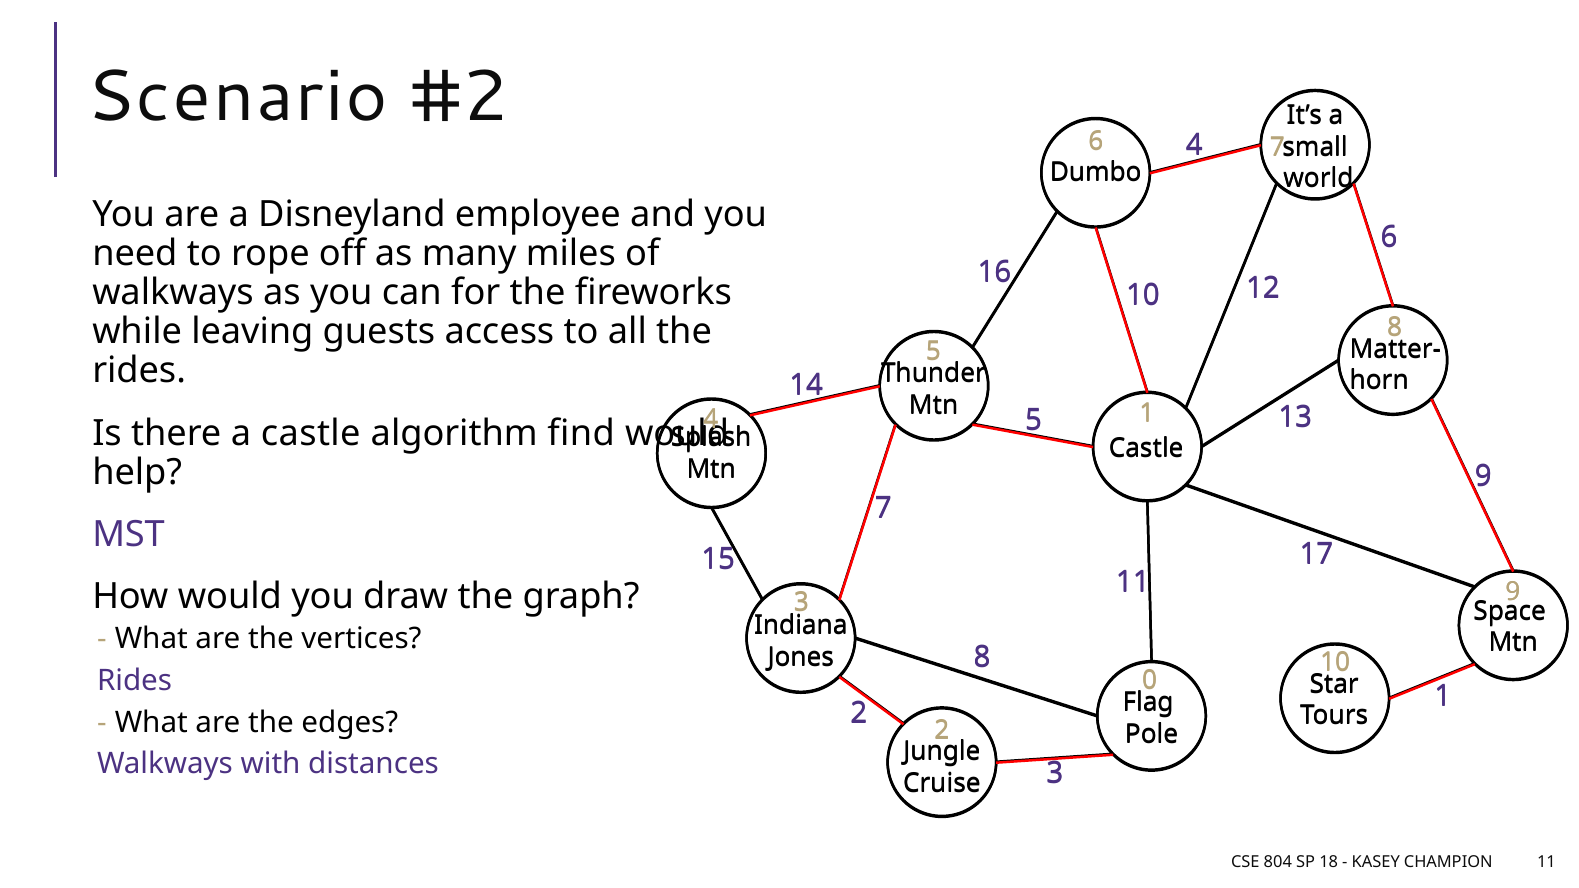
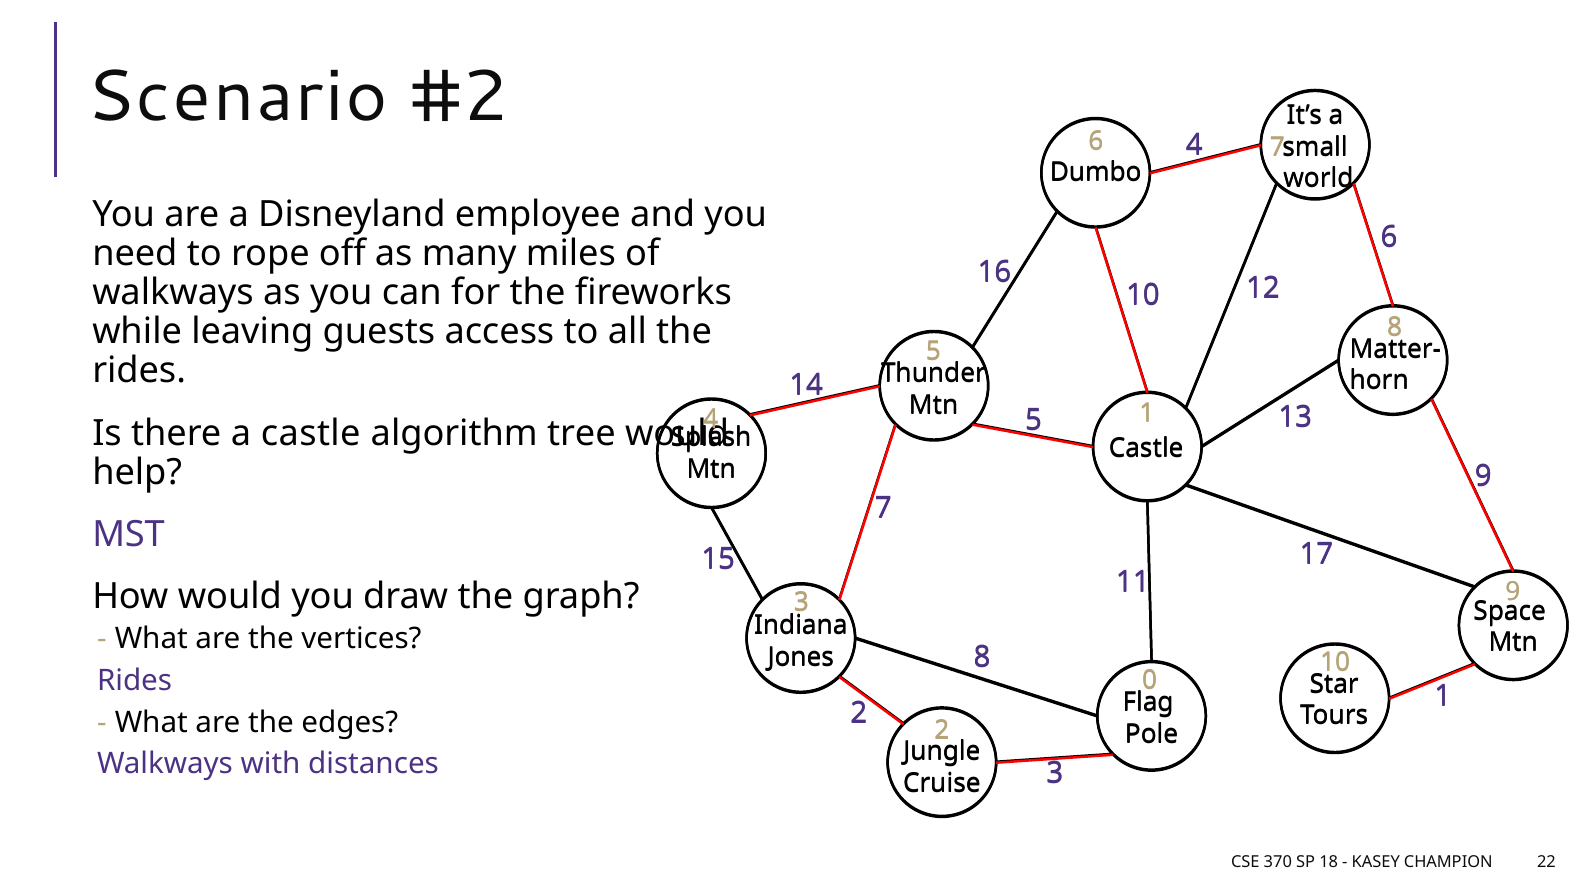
find: find -> tree (581, 433)
804: 804 -> 370 (1278, 862)
CHAMPION 11: 11 -> 22 (1547, 862)
